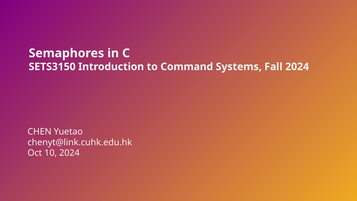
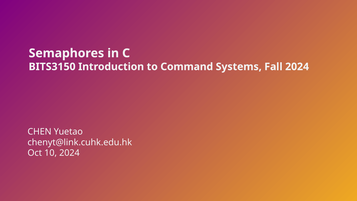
SETS3150: SETS3150 -> BITS3150 (52, 67)
